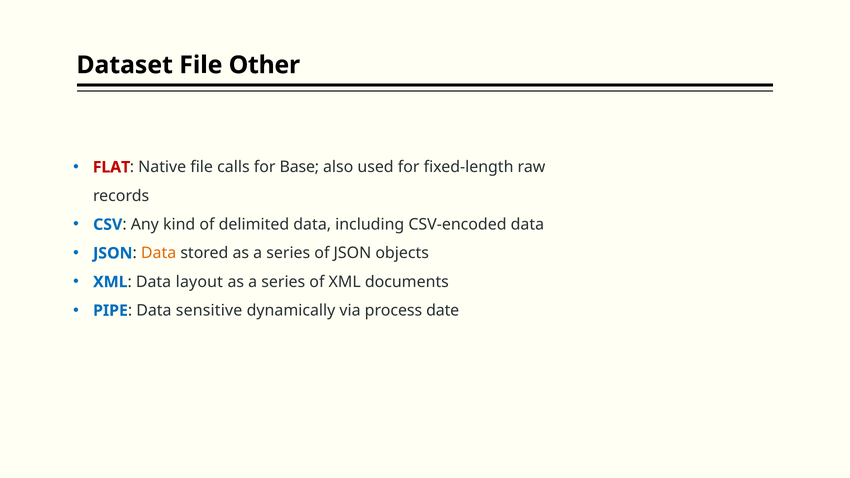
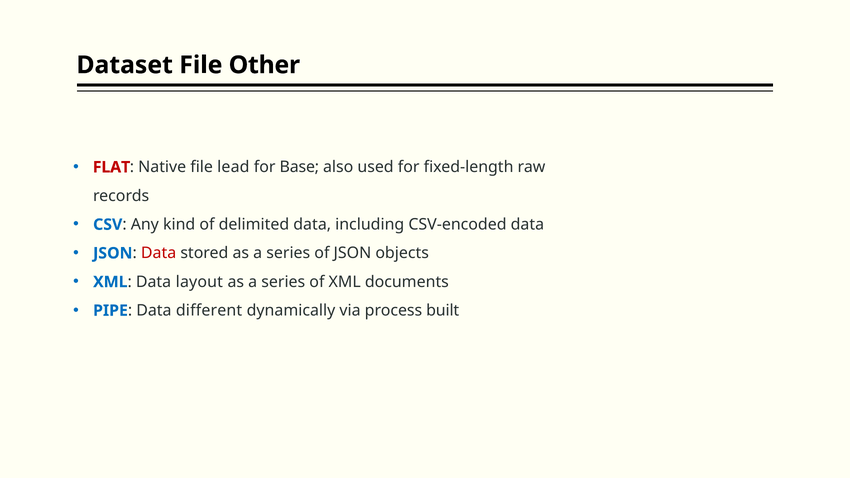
calls: calls -> lead (233, 167)
Data colour: orange -> red (159, 253)
sensitive: sensitive -> different (209, 311)
date: date -> built (443, 311)
